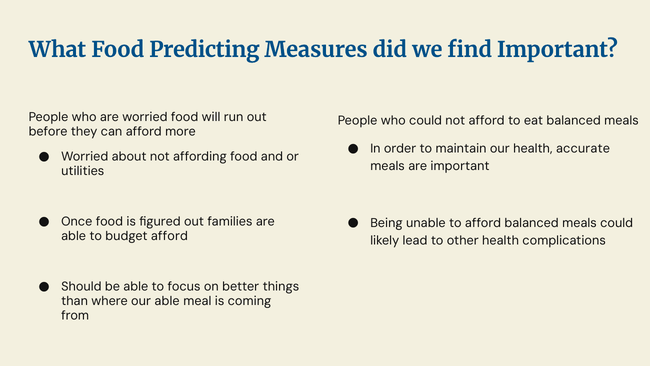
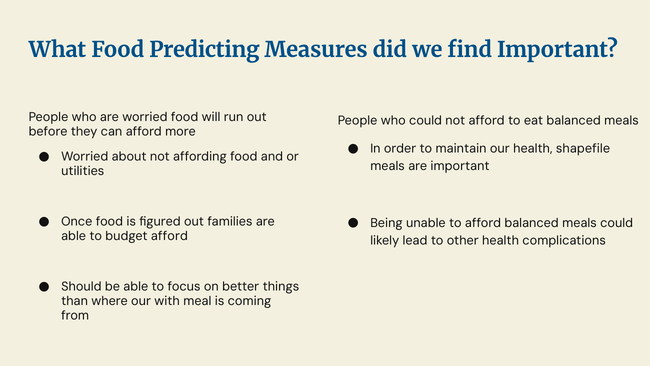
accurate: accurate -> shapefile (583, 149)
our able: able -> with (167, 301)
